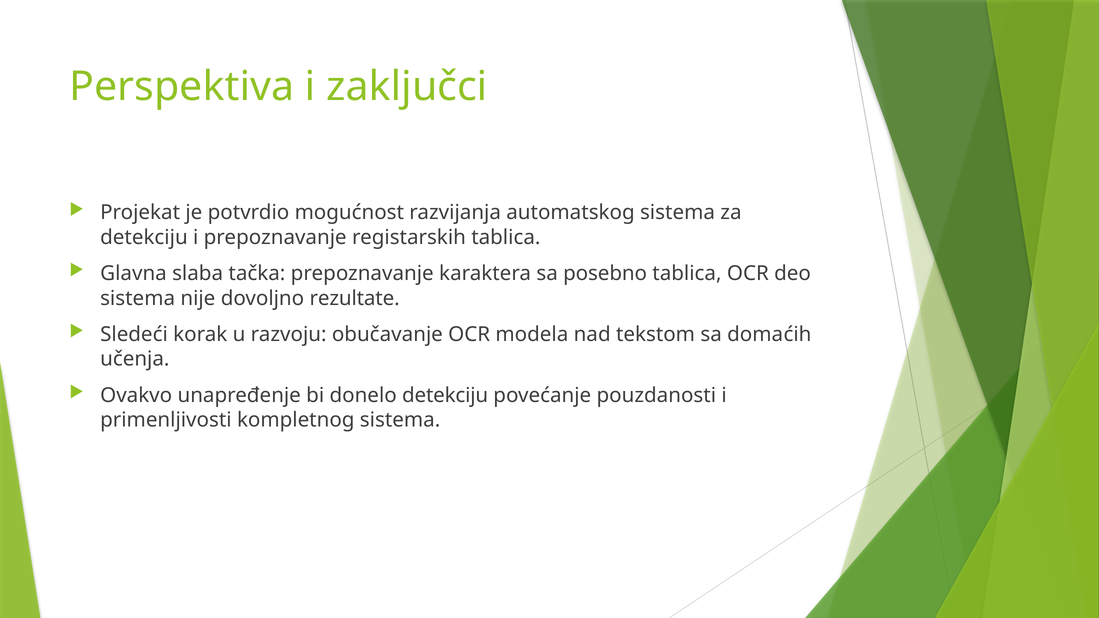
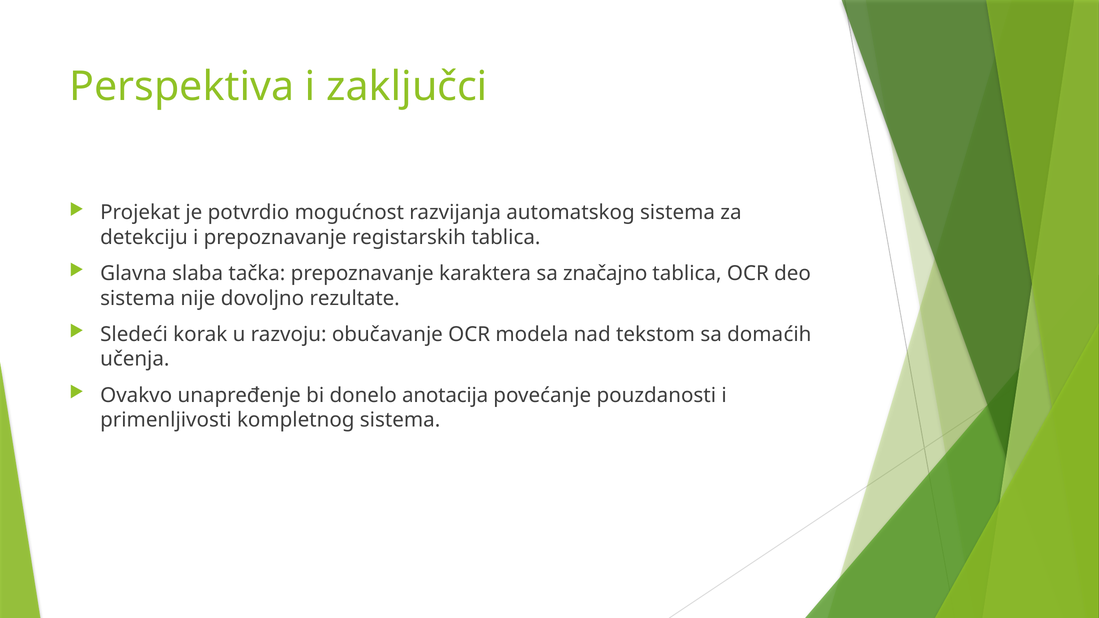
posebno: posebno -> značajno (605, 274)
donelo detekciju: detekciju -> anotacija (445, 395)
